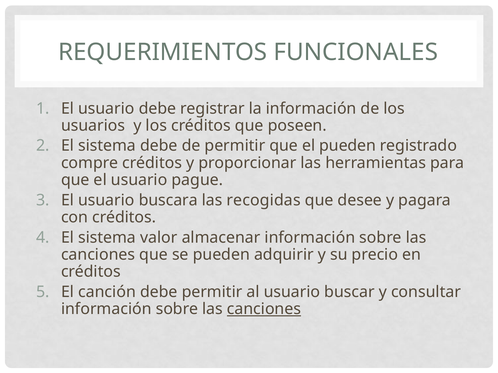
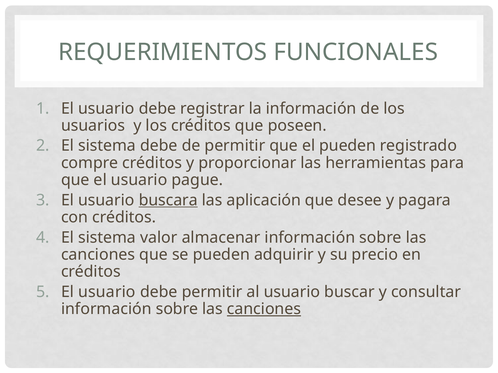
buscara underline: none -> present (168, 200)
recogidas: recogidas -> aplicación (264, 200)
canción: canción -> usuario (107, 292)
